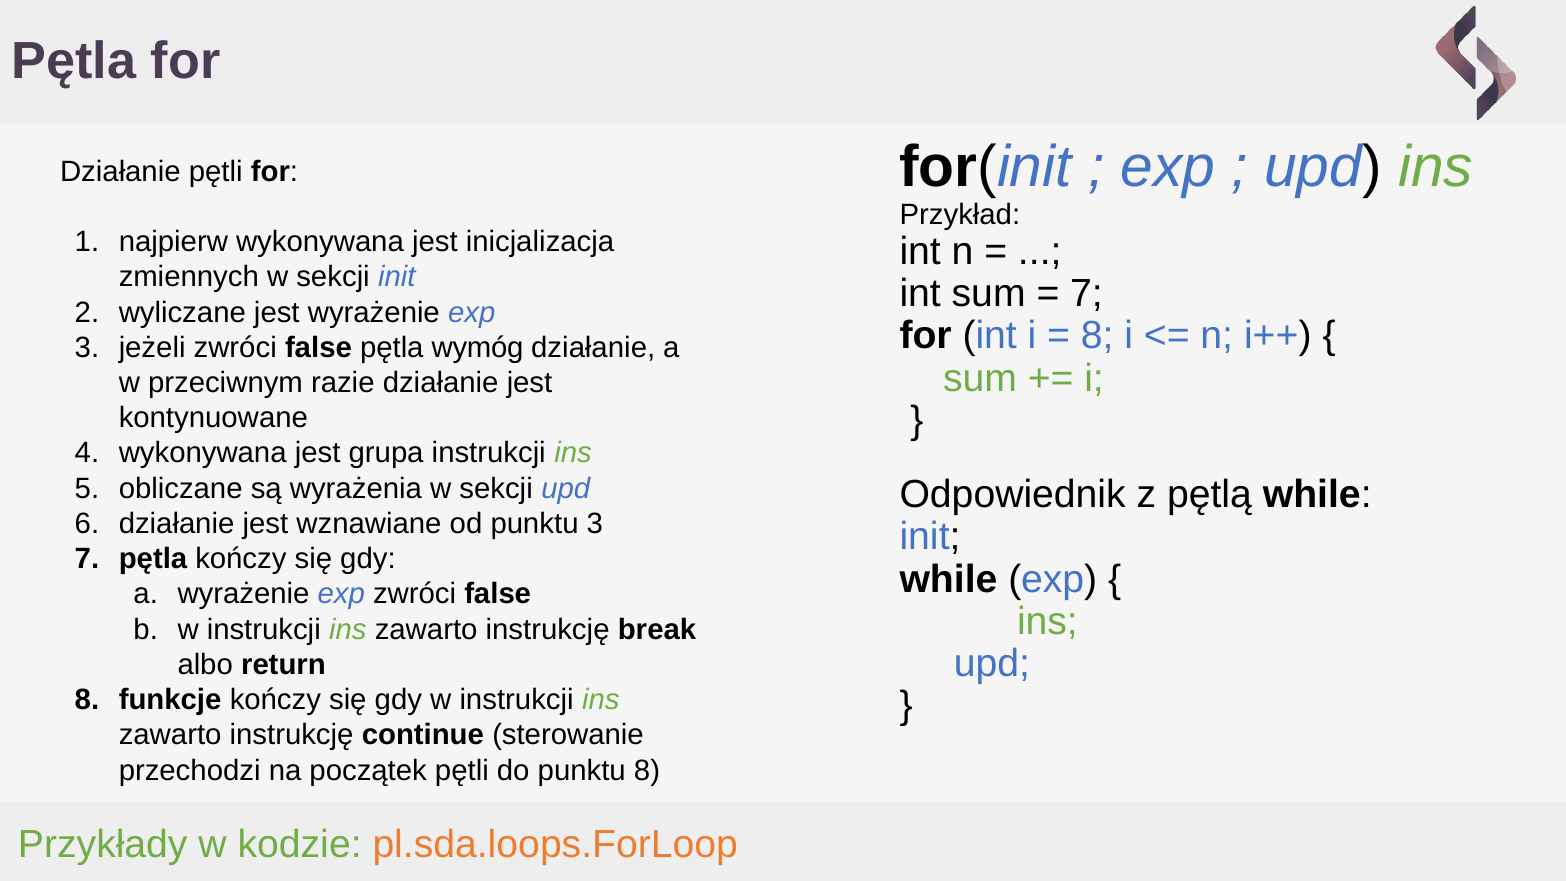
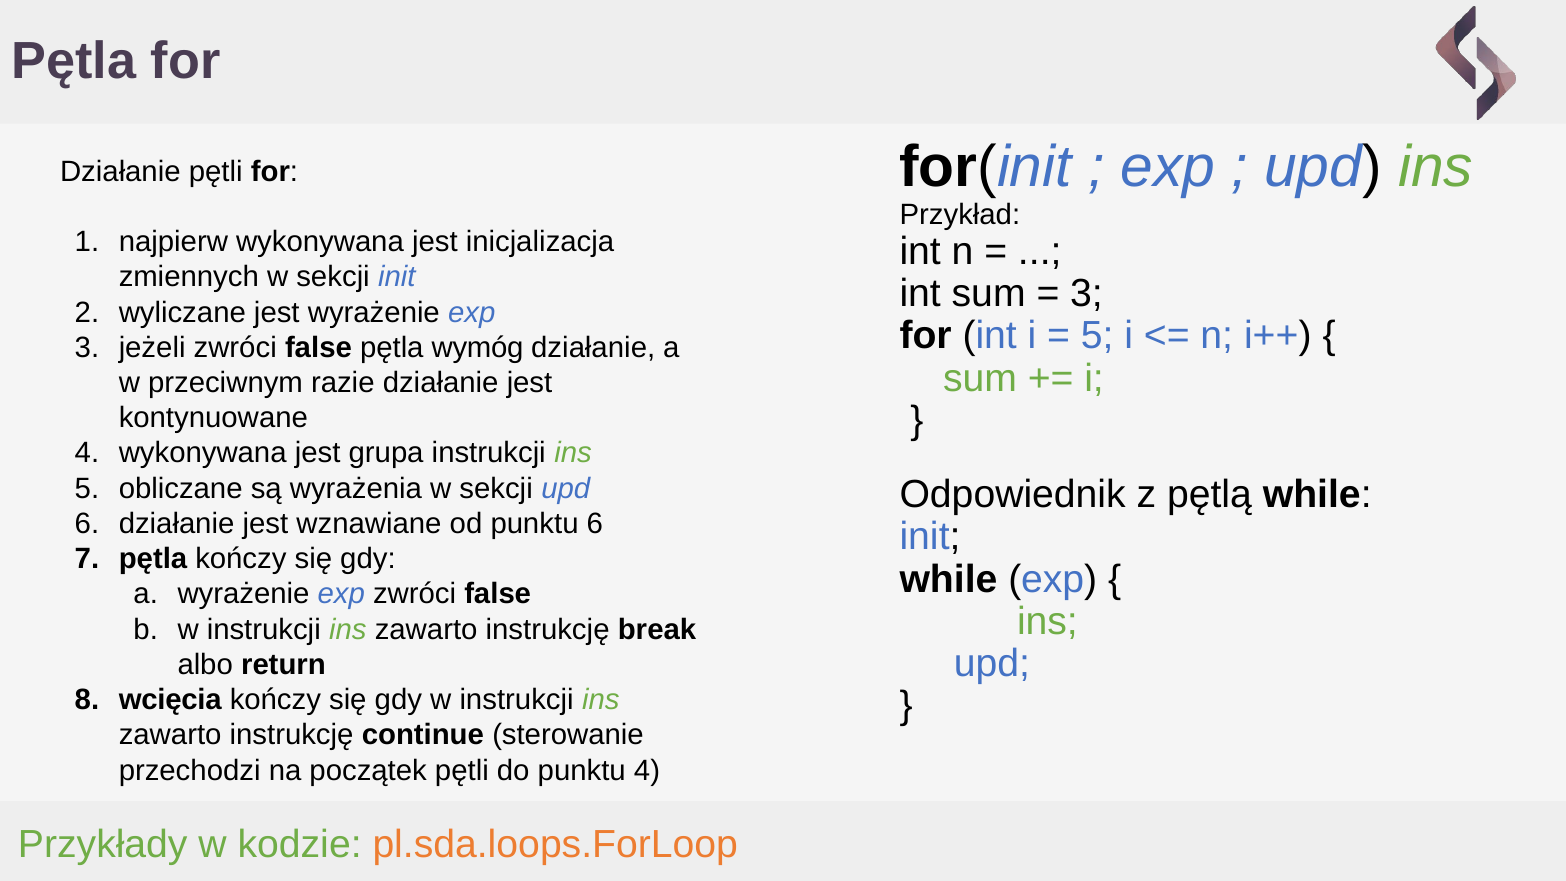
7: 7 -> 3 (1086, 294)
8: 8 -> 5 (1097, 336)
punktu 3: 3 -> 6 (595, 524)
funkcje: funkcje -> wcięcia (170, 700)
punktu 8: 8 -> 4 (647, 770)
